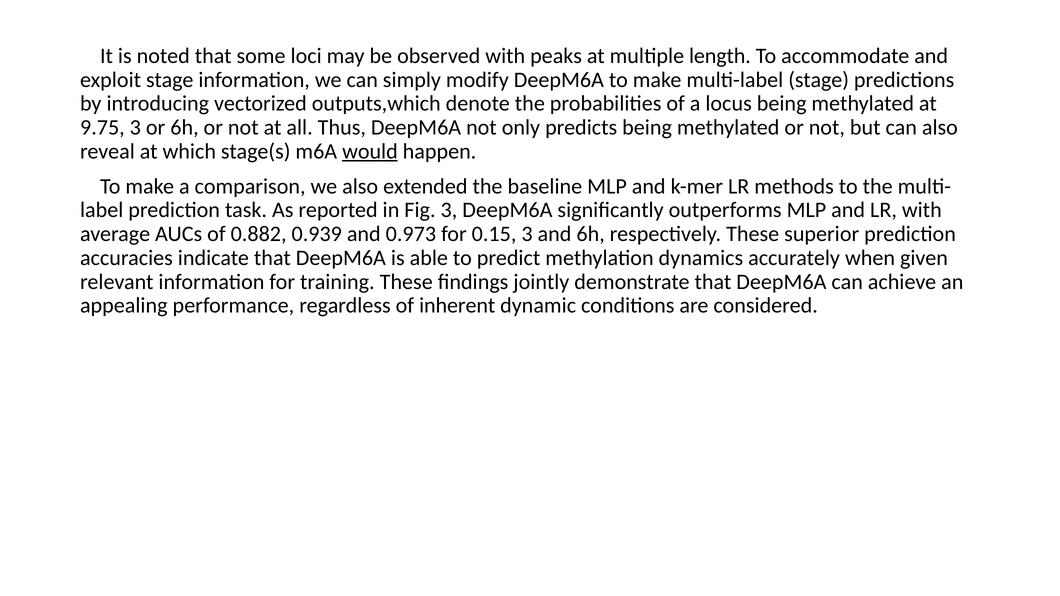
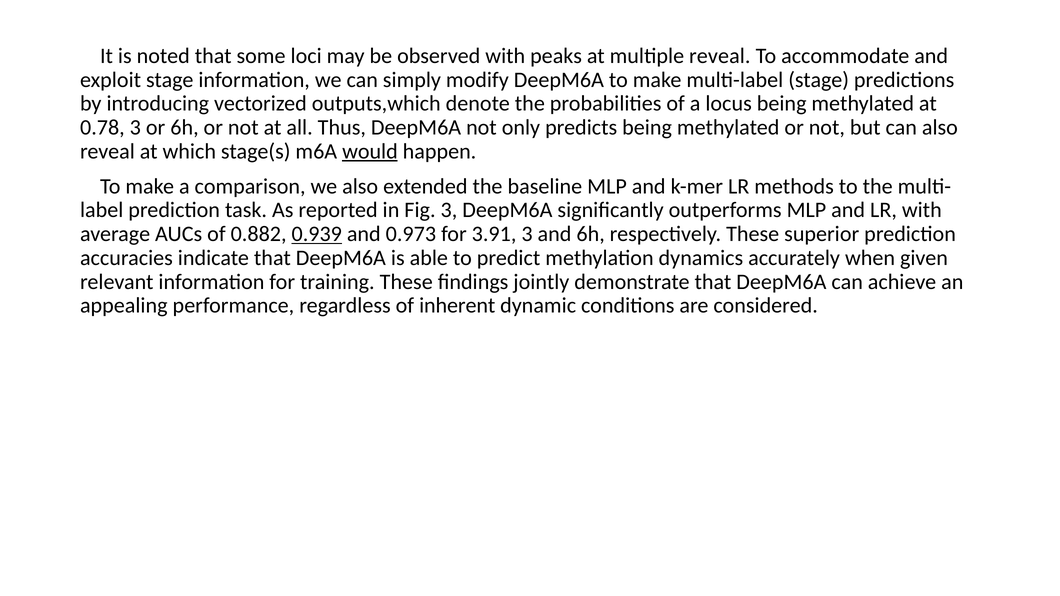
multiple length: length -> reveal (720, 56)
9.75: 9.75 -> 0.78 (102, 128)
0.939 underline: none -> present (317, 234)
0.15: 0.15 -> 3.91 (494, 234)
